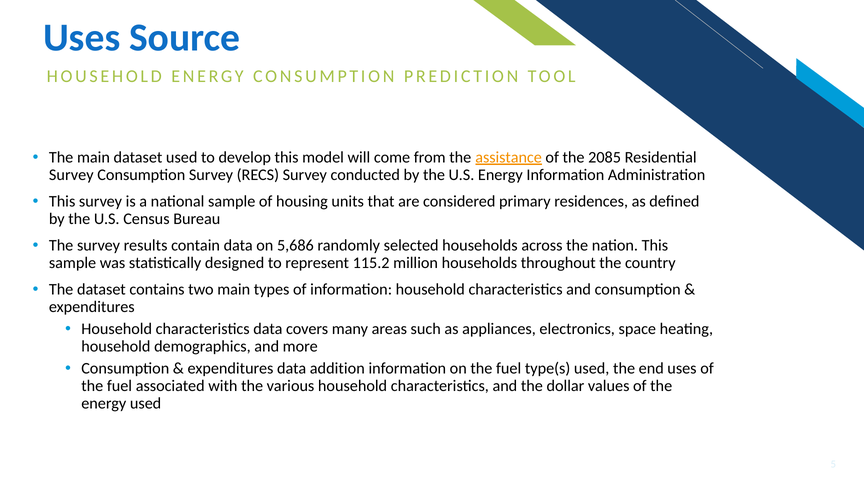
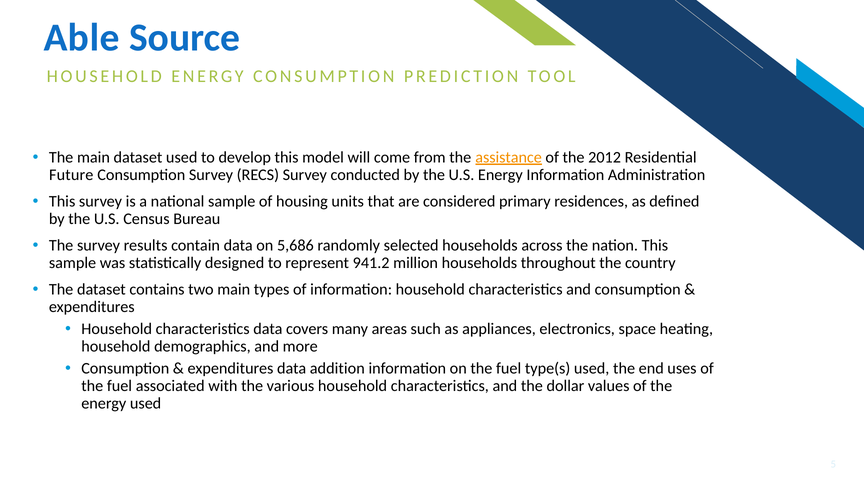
Uses: Uses -> Able (82, 38)
2085: 2085 -> 2012 (605, 157)
Survey: Survey -> Future (71, 175)
115.2: 115.2 -> 941.2 (371, 263)
